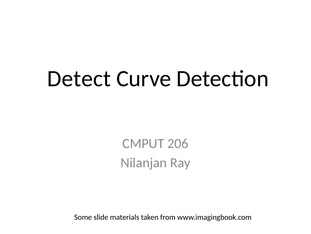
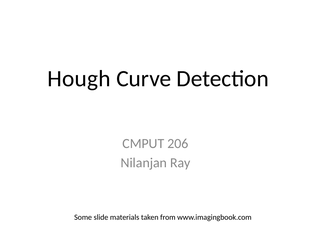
Detect: Detect -> Hough (79, 78)
